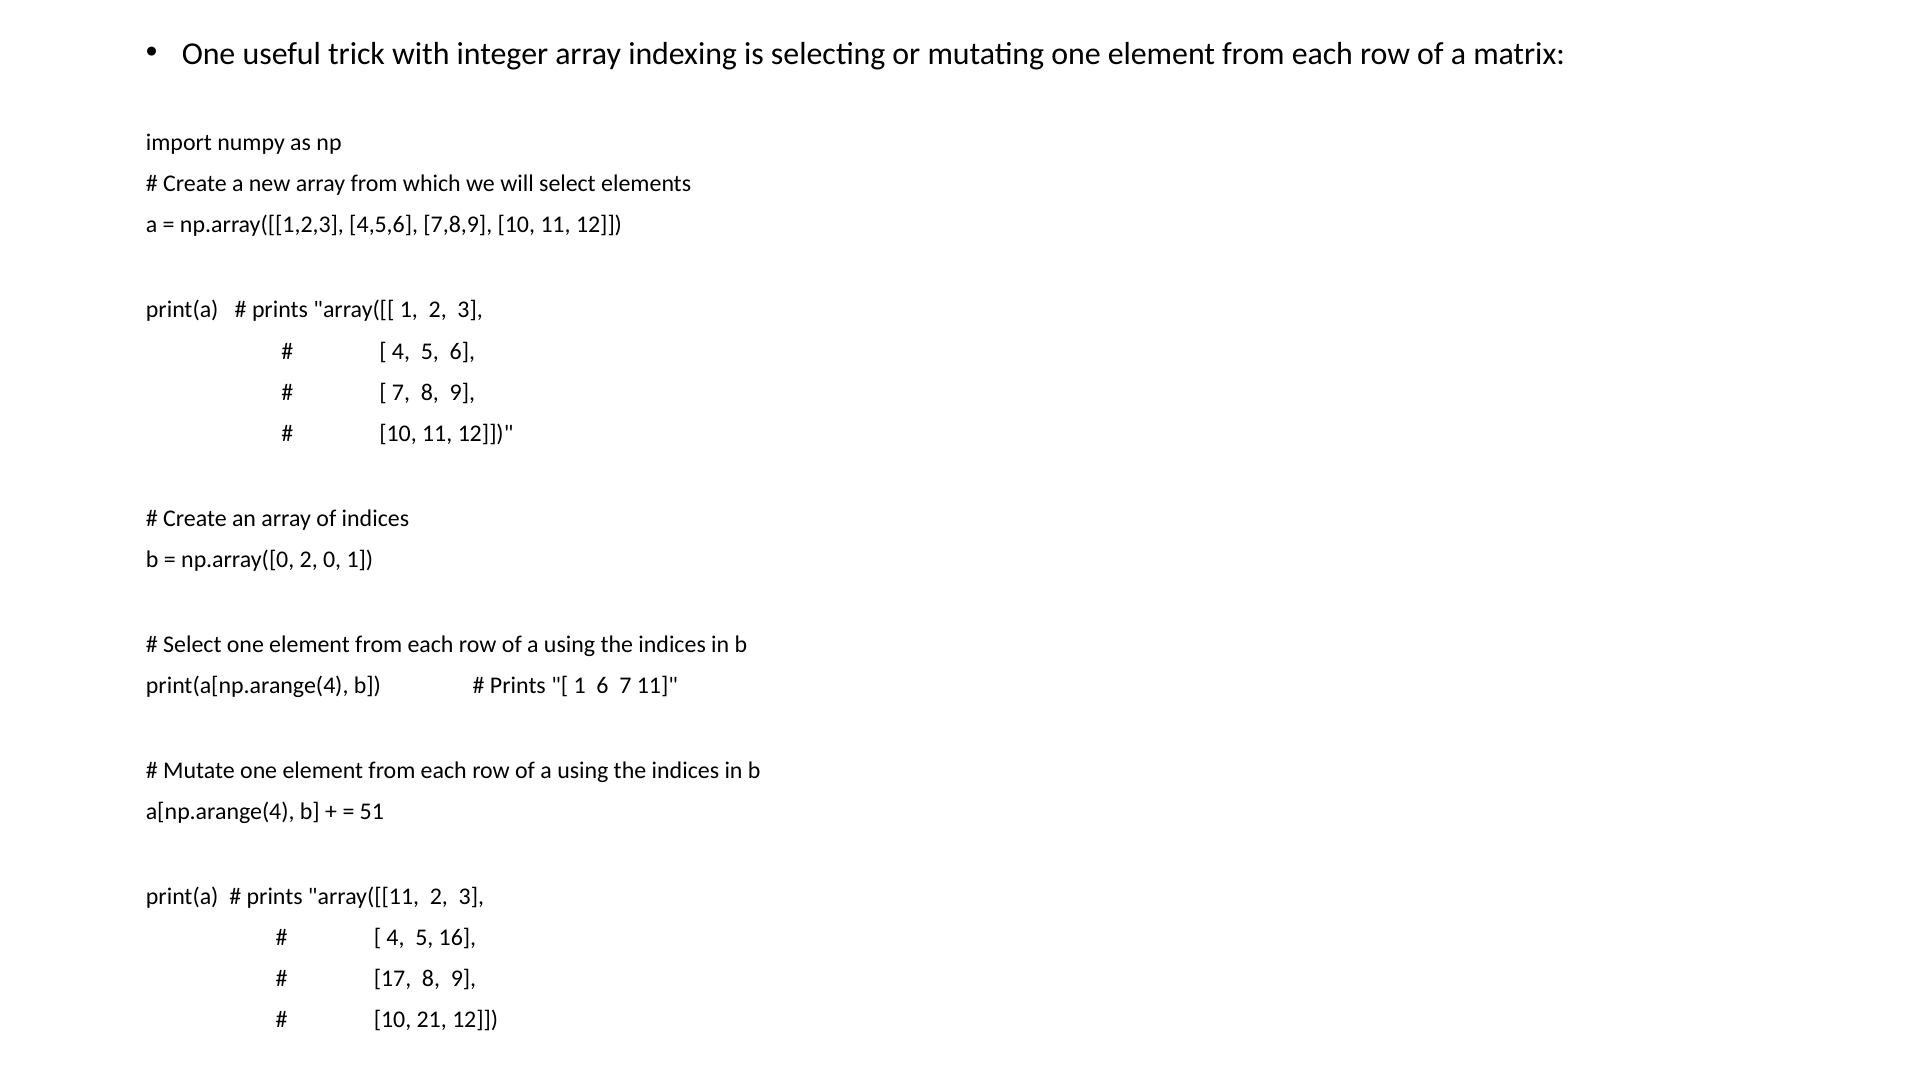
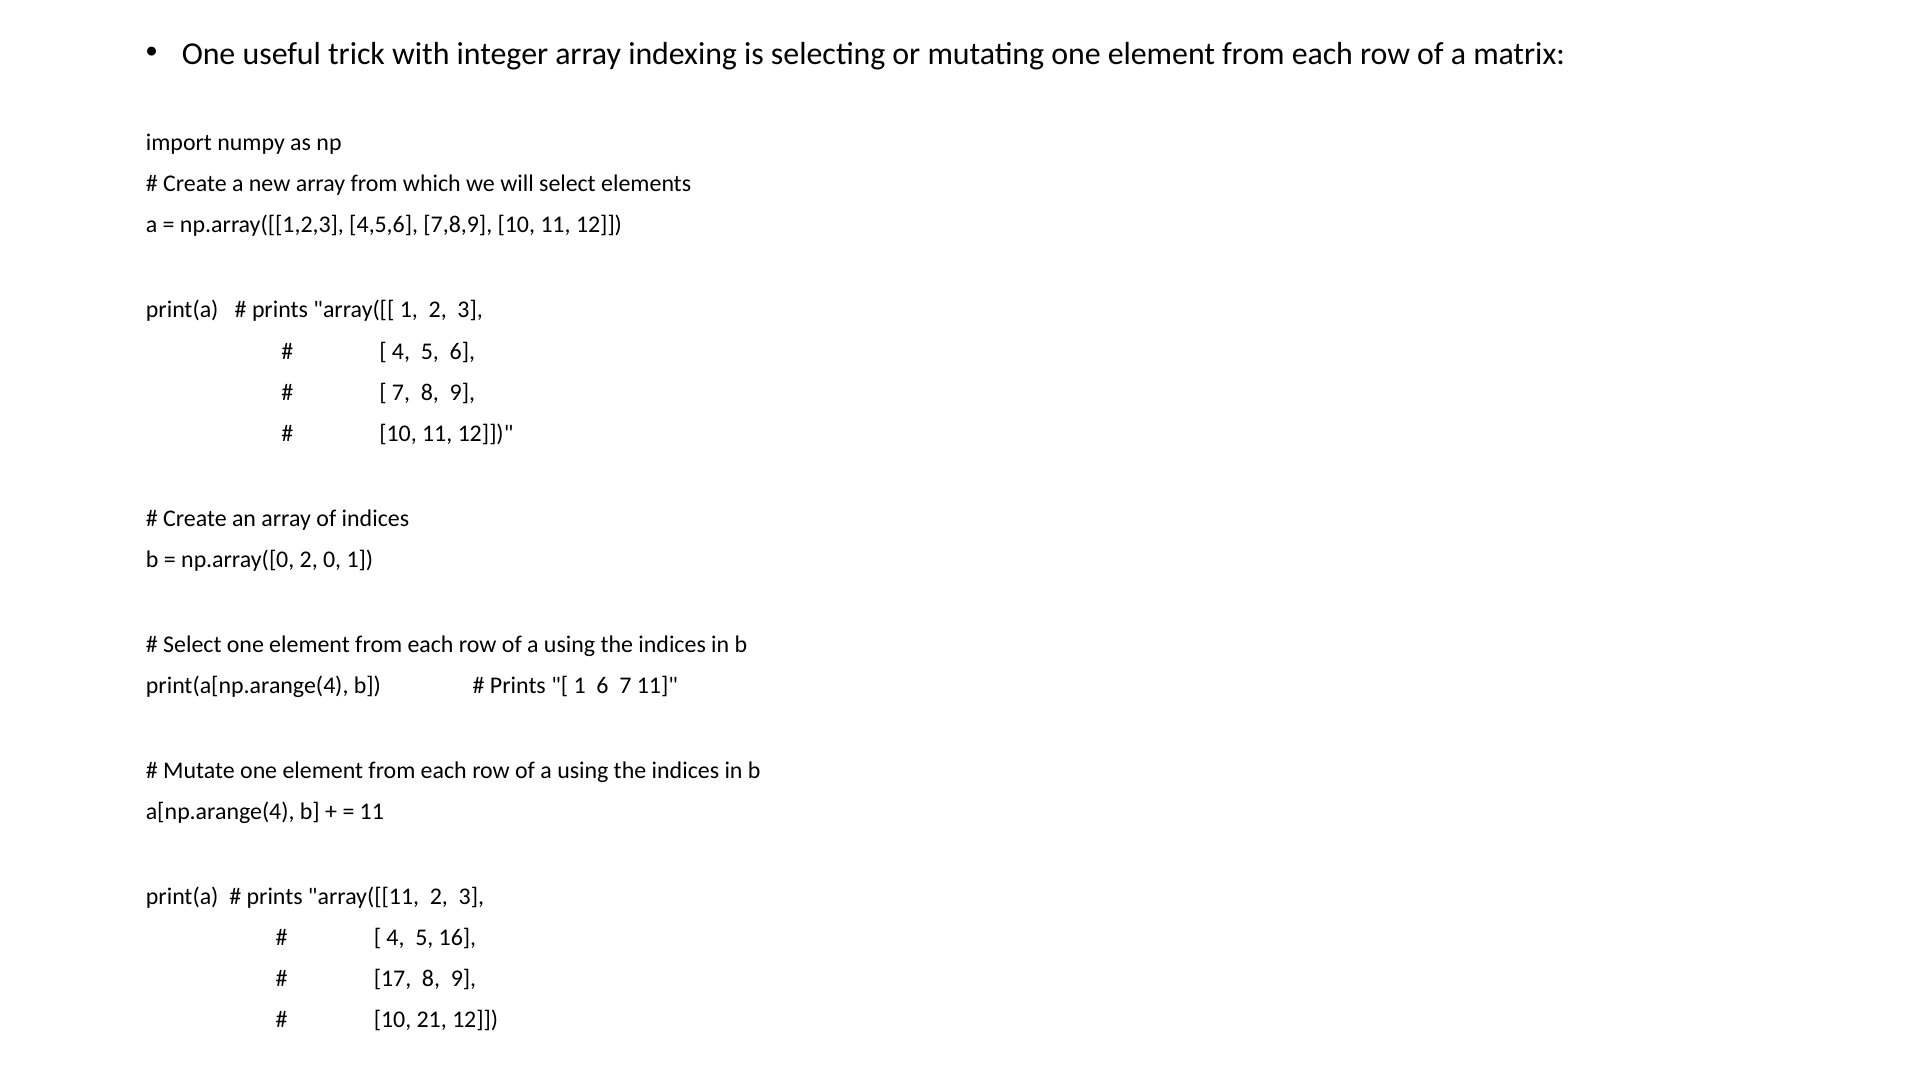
51: 51 -> 11 (372, 812)
